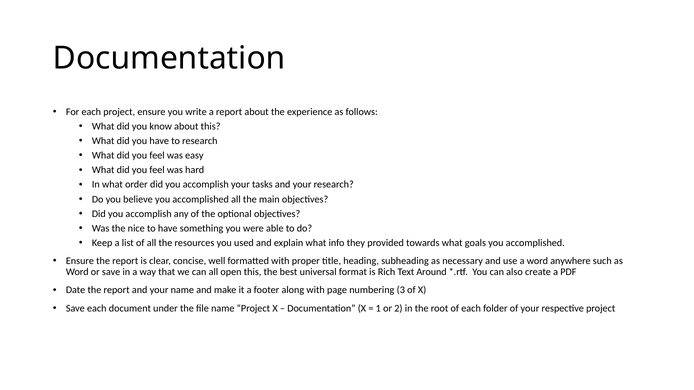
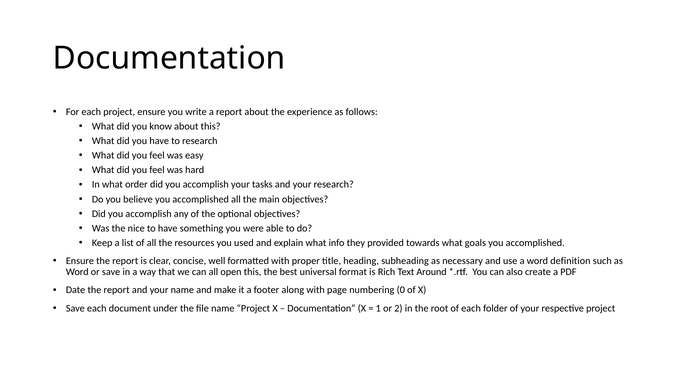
anywhere: anywhere -> definition (570, 261)
3: 3 -> 0 (401, 290)
